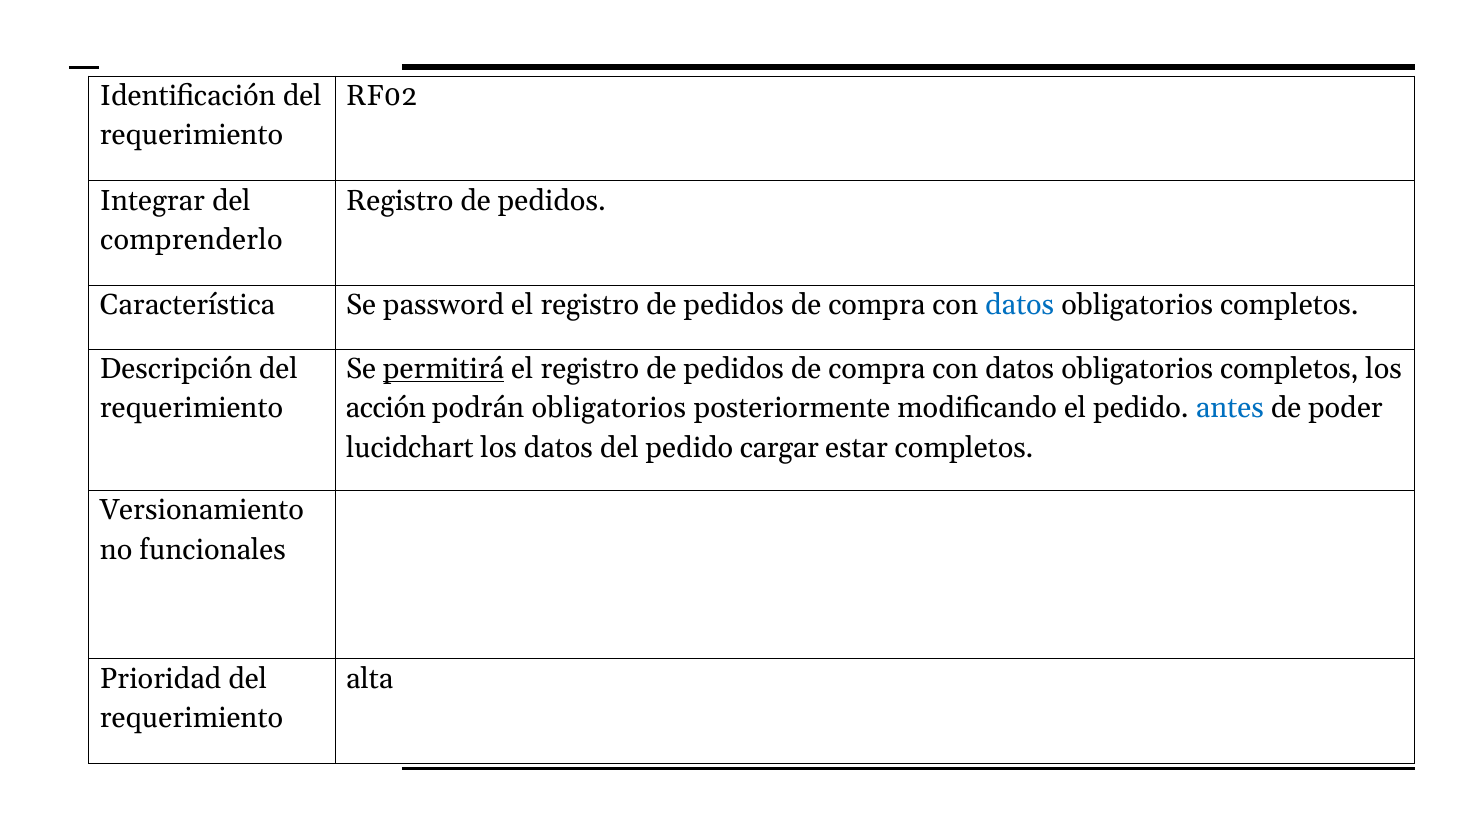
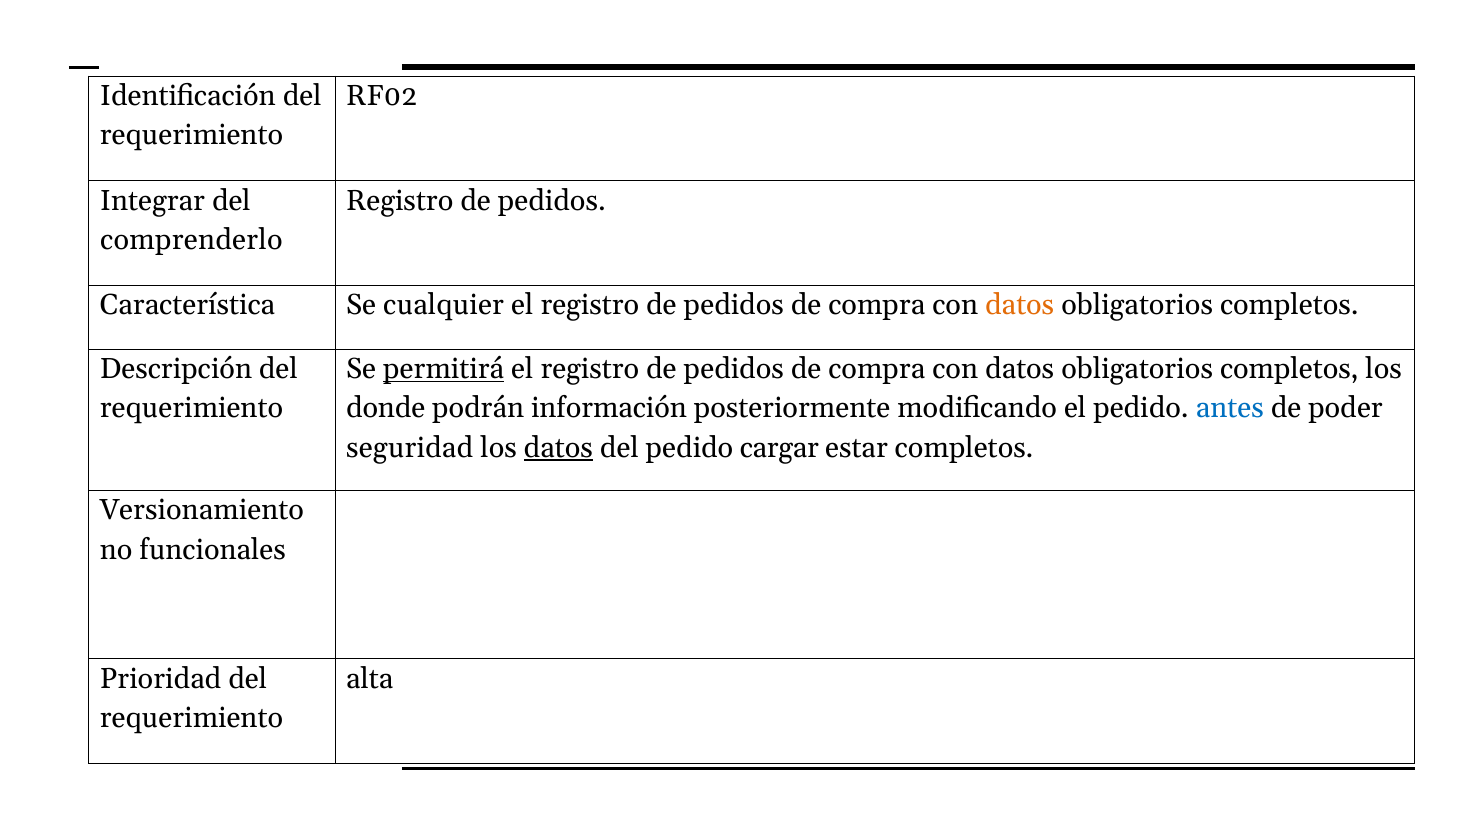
password: password -> cualquier (444, 305)
datos colour: blue -> orange (1020, 305)
acción: acción -> donde (386, 409)
podrán obligatorios: obligatorios -> información (609, 409)
lucidchart: lucidchart -> seguridad (410, 448)
datos underline: none -> present (558, 448)
